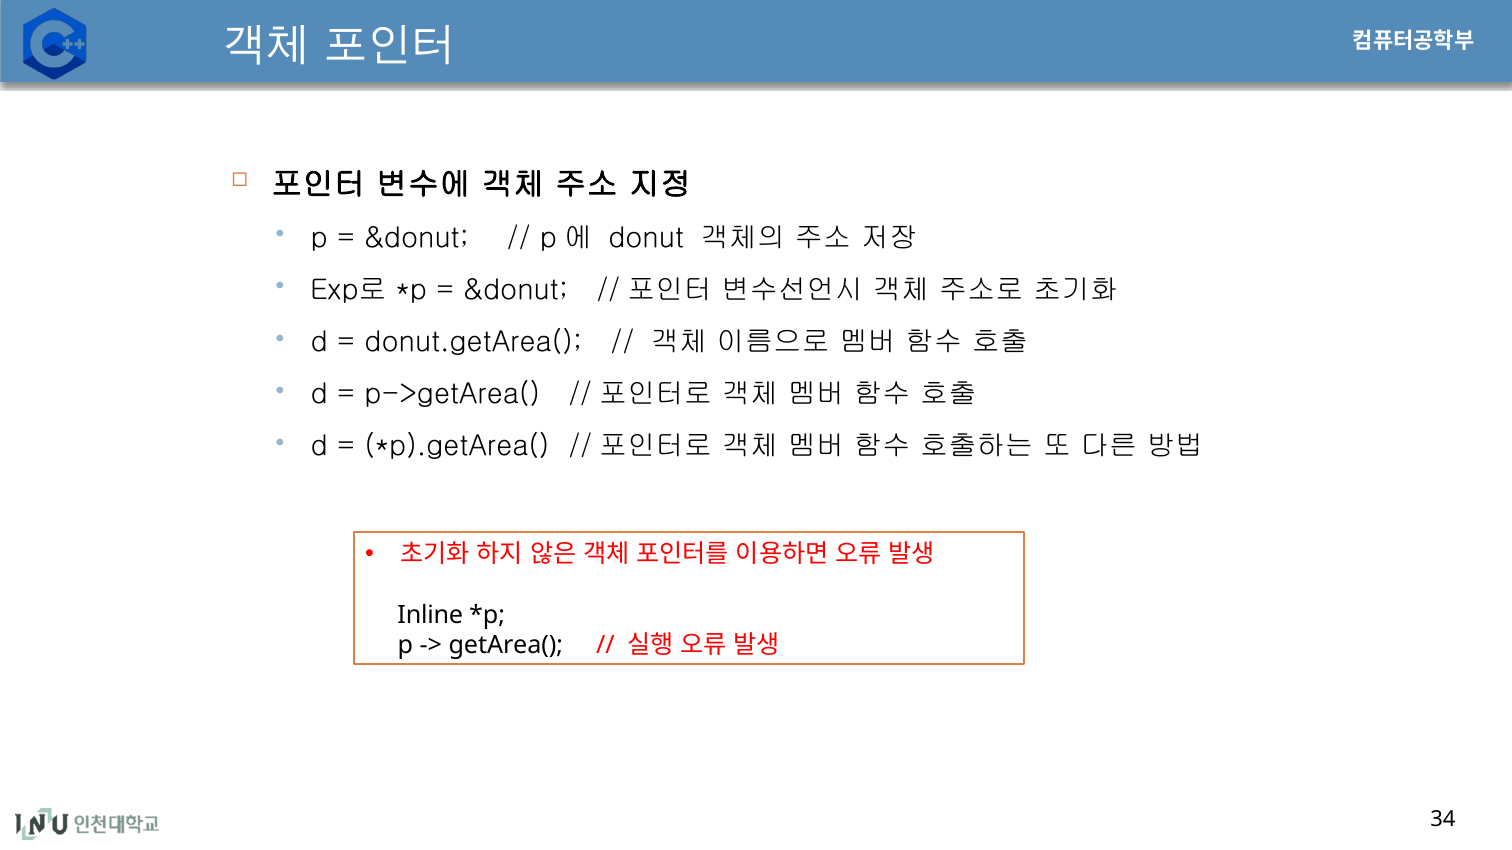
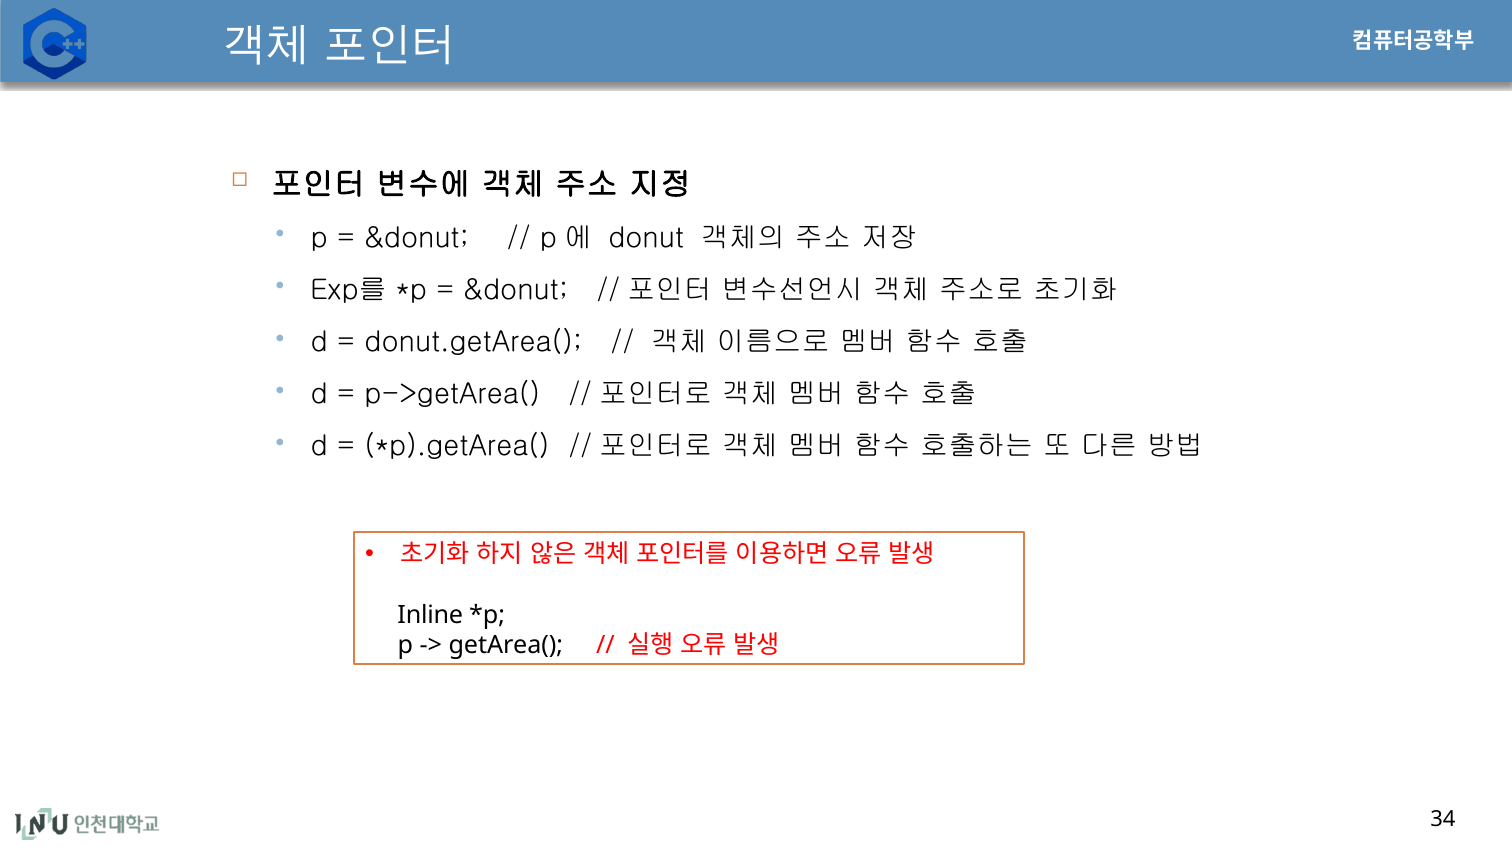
Exp로: Exp로 -> Exp를 (349, 290)
